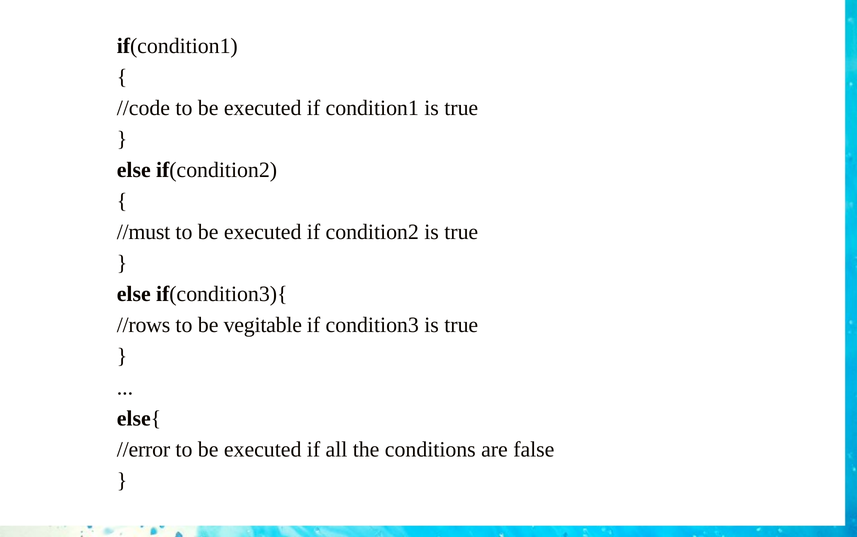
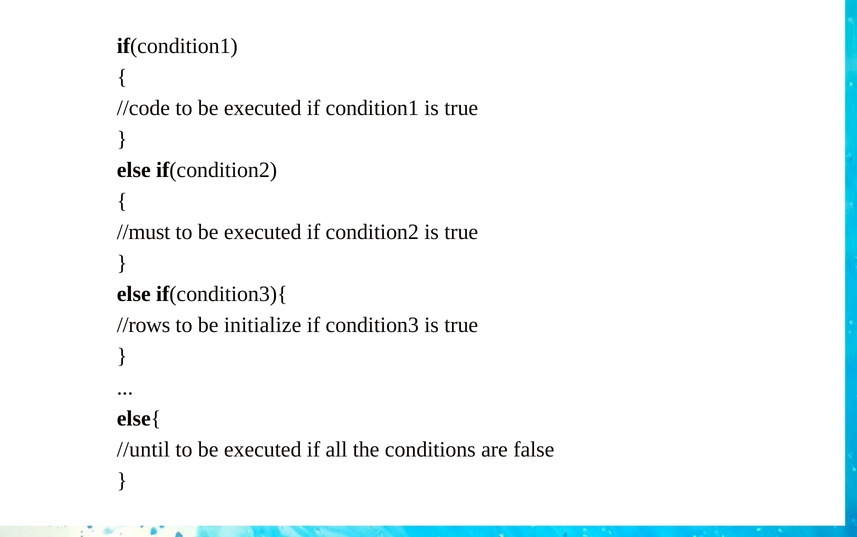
vegitable: vegitable -> initialize (263, 325)
//error: //error -> //until (143, 449)
